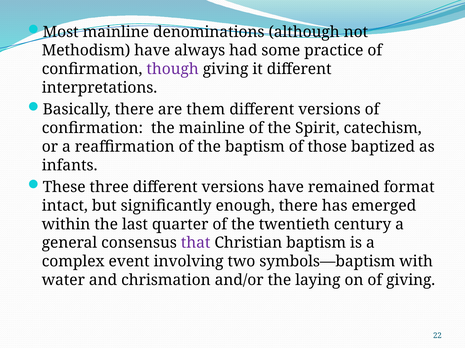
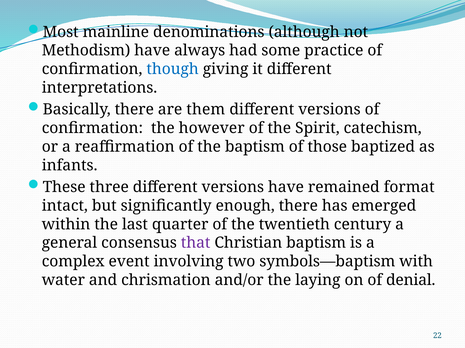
though colour: purple -> blue (173, 69)
the mainline: mainline -> however (212, 128)
of giving: giving -> denial (411, 281)
